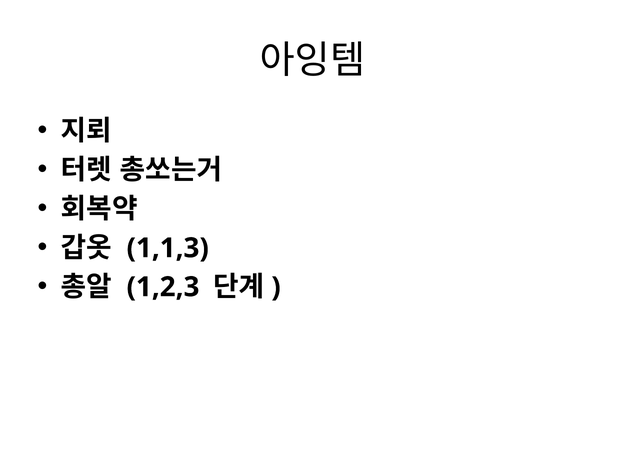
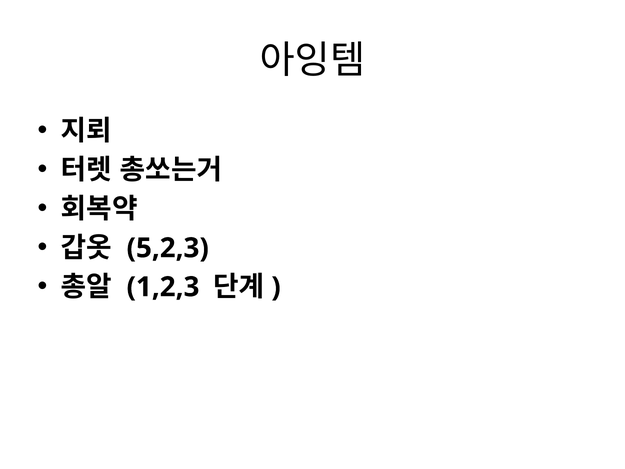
1,1,3: 1,1,3 -> 5,2,3 (168, 248)
